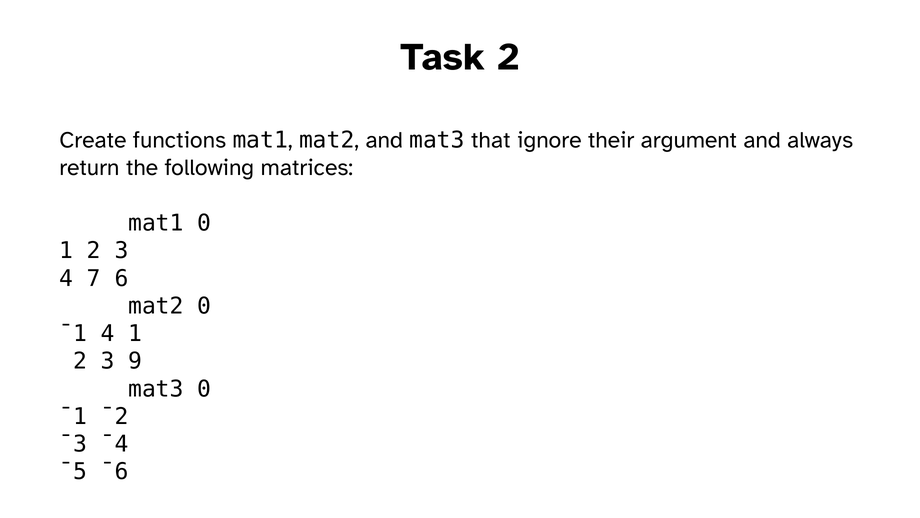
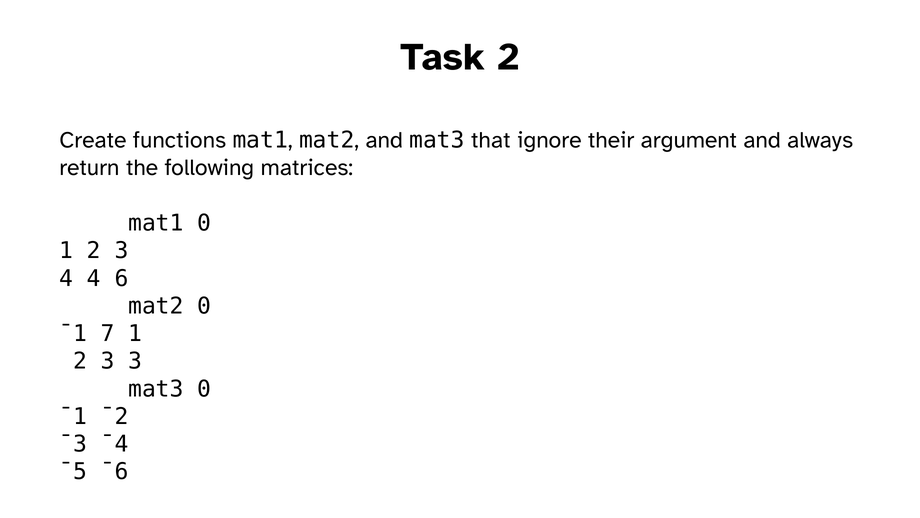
4 7: 7 -> 4 (94, 278)
¯1 4: 4 -> 7 (108, 333)
3 9: 9 -> 3 (135, 361)
